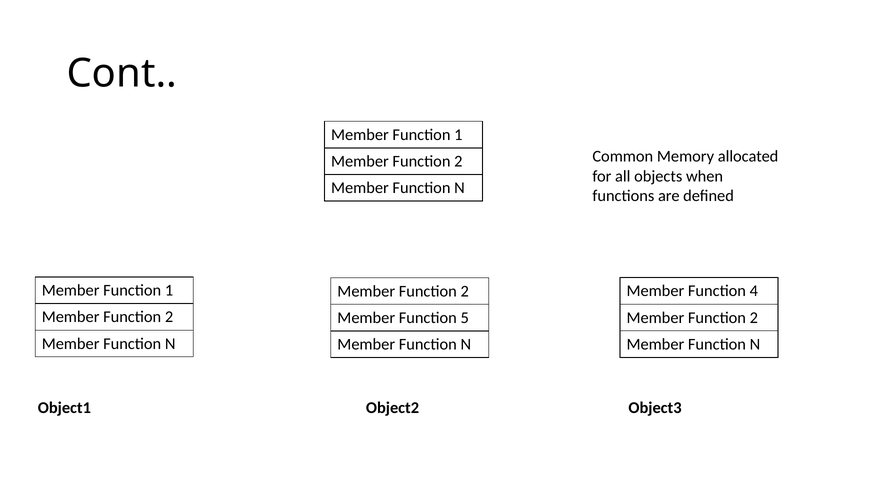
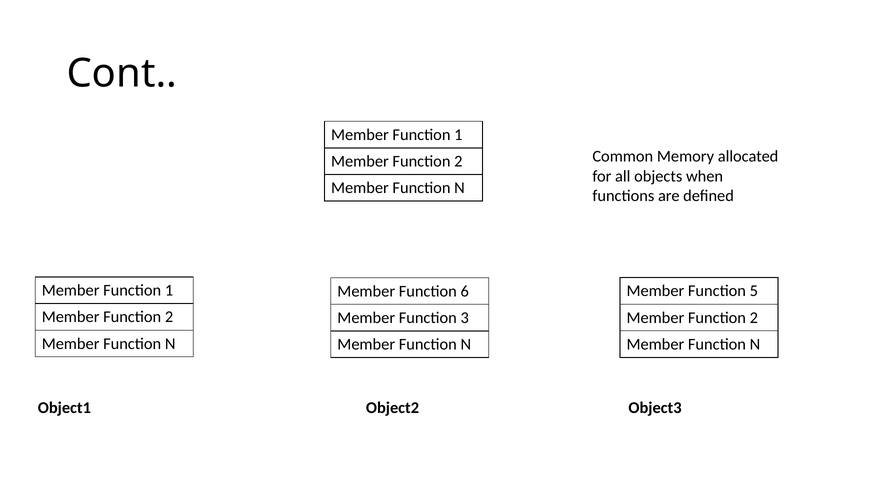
4: 4 -> 5 (754, 291)
2: 2 -> 6 (465, 291)
5: 5 -> 3 (465, 318)
